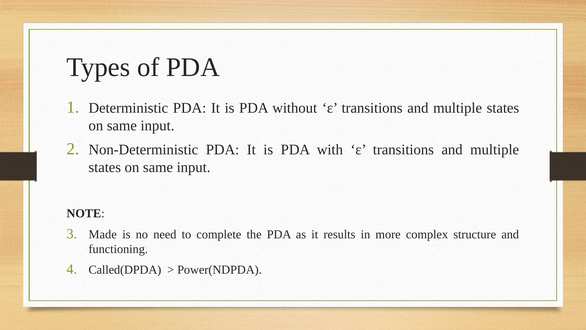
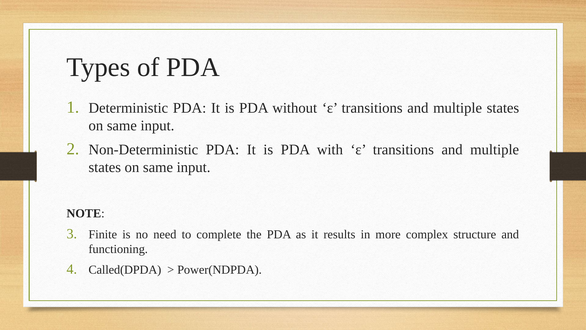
Made: Made -> Finite (103, 234)
